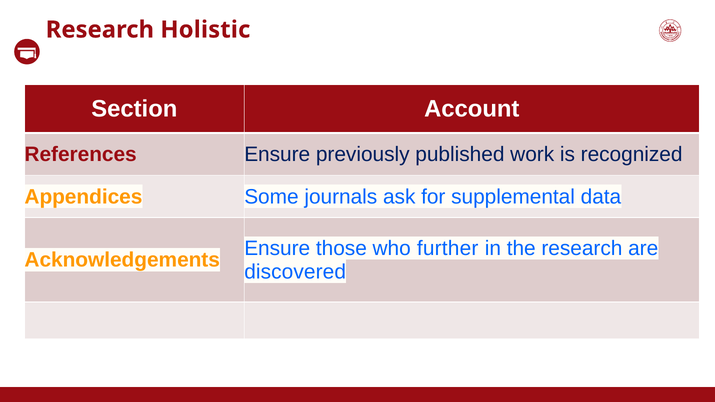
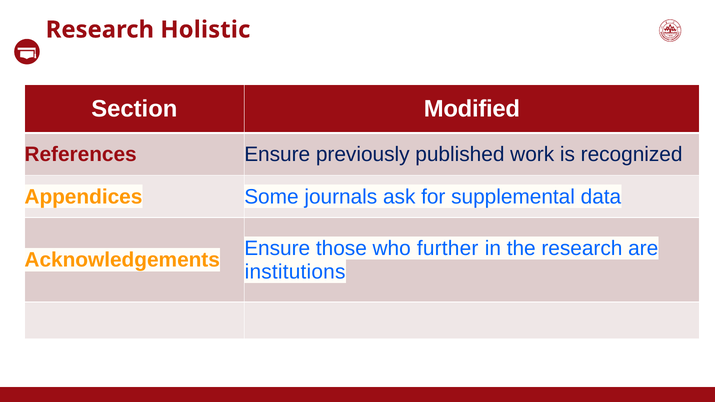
Account: Account -> Modified (472, 109)
discovered: discovered -> institutions (295, 272)
